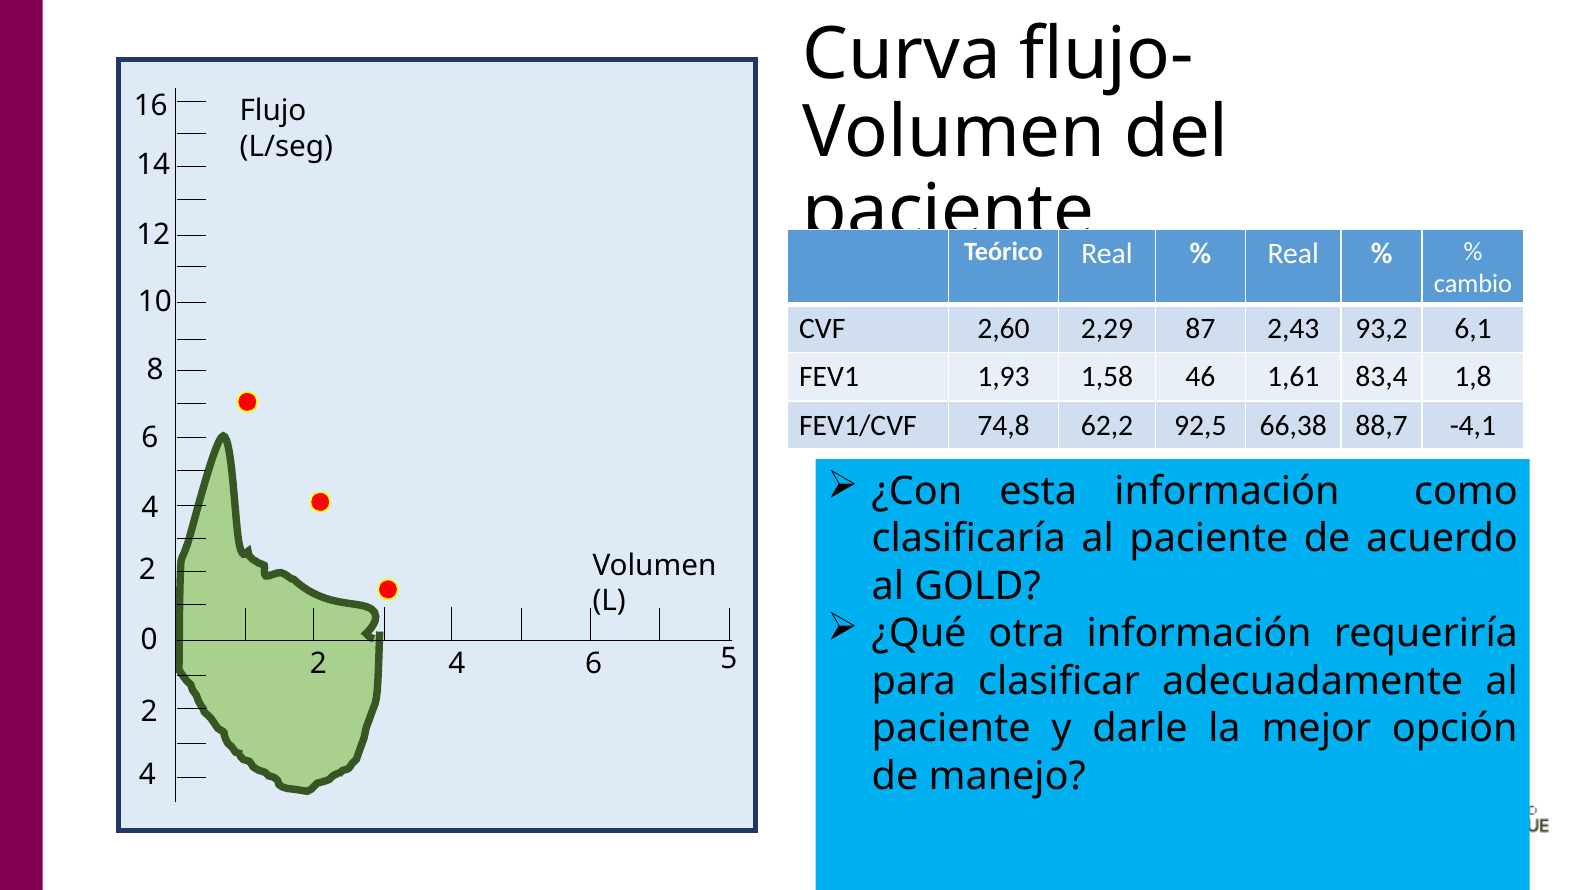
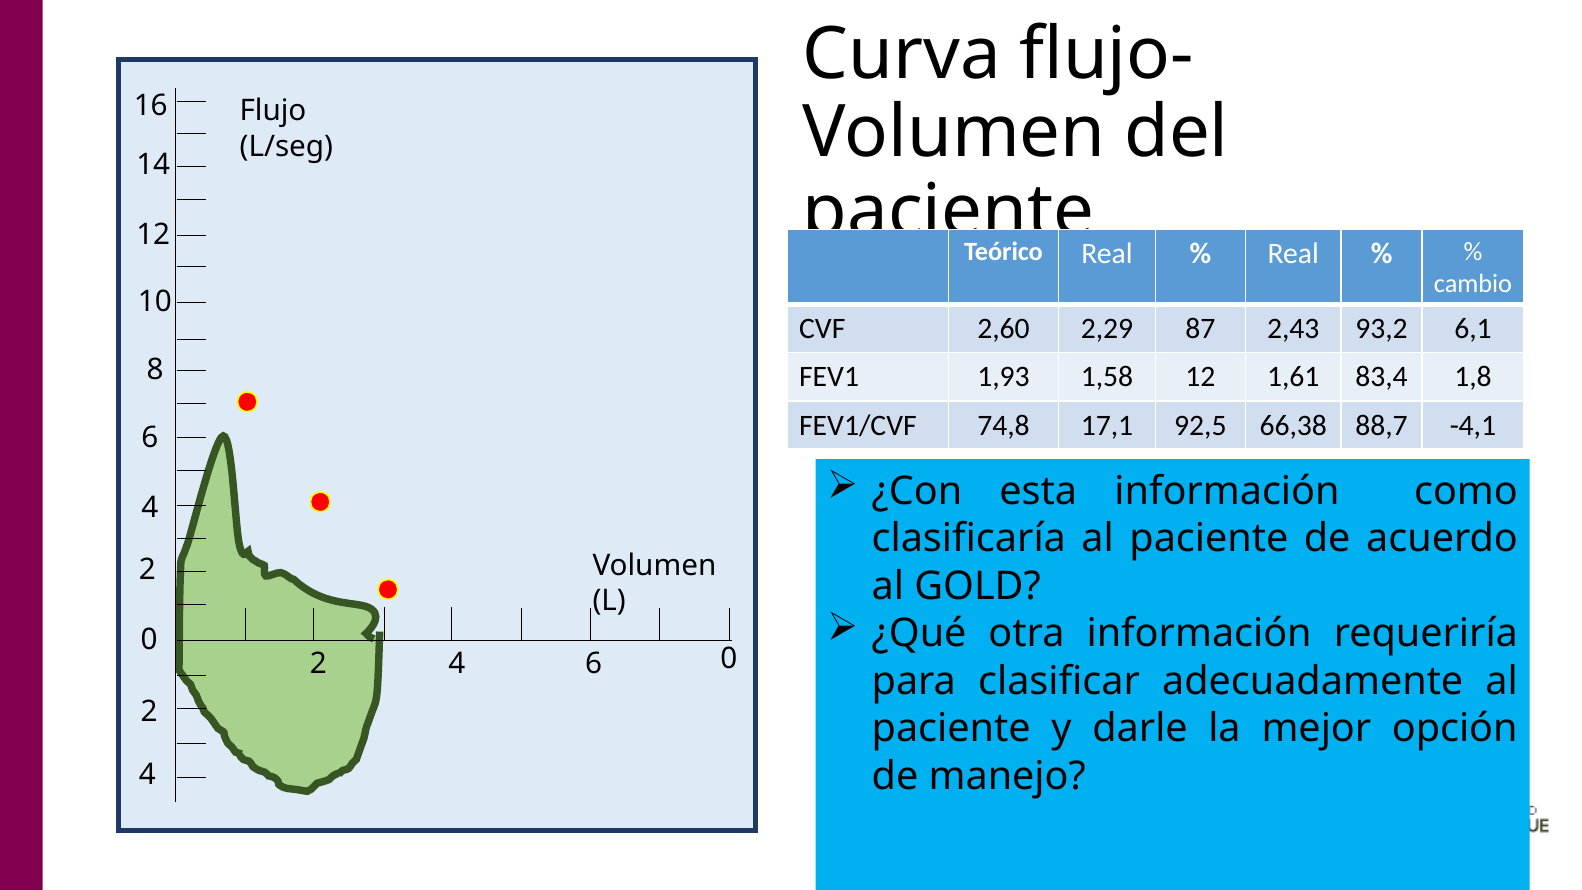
1,58 46: 46 -> 12 (1200, 377)
62,2: 62,2 -> 17,1 (1107, 425)
6 5: 5 -> 0 (729, 658)
